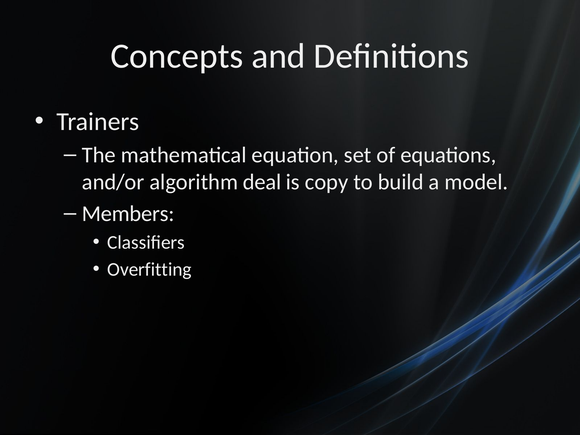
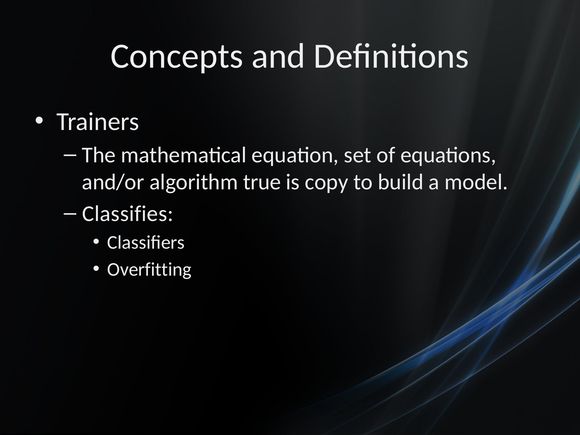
deal: deal -> true (262, 182)
Members: Members -> Classifies (128, 214)
